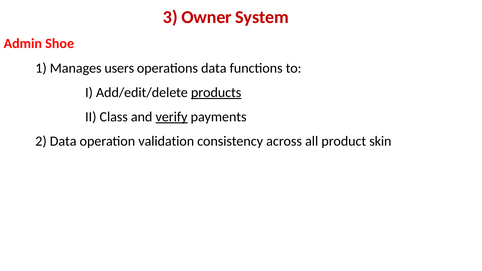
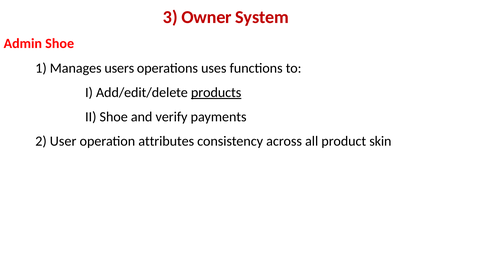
operations data: data -> uses (214, 68)
II Class: Class -> Shoe (114, 117)
verify underline: present -> none (172, 117)
2 Data: Data -> User (63, 141)
validation: validation -> attributes (166, 141)
